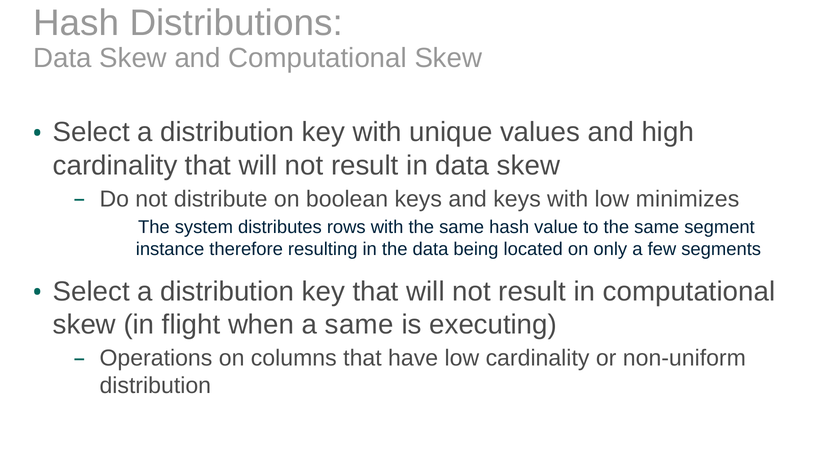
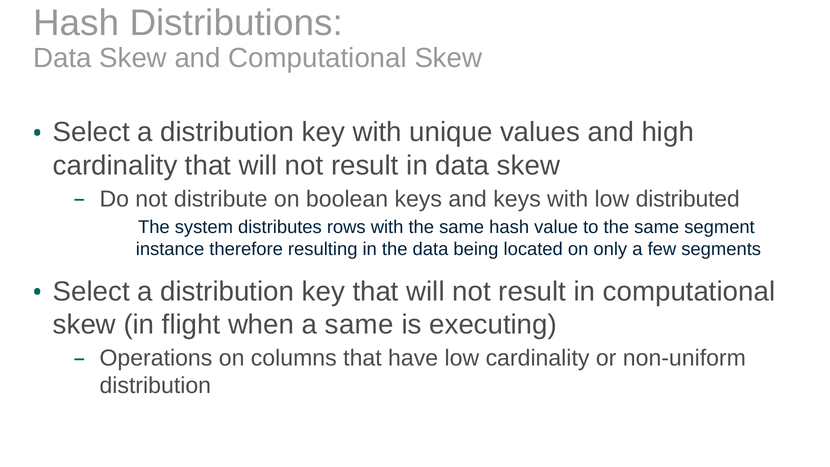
minimizes: minimizes -> distributed (688, 199)
